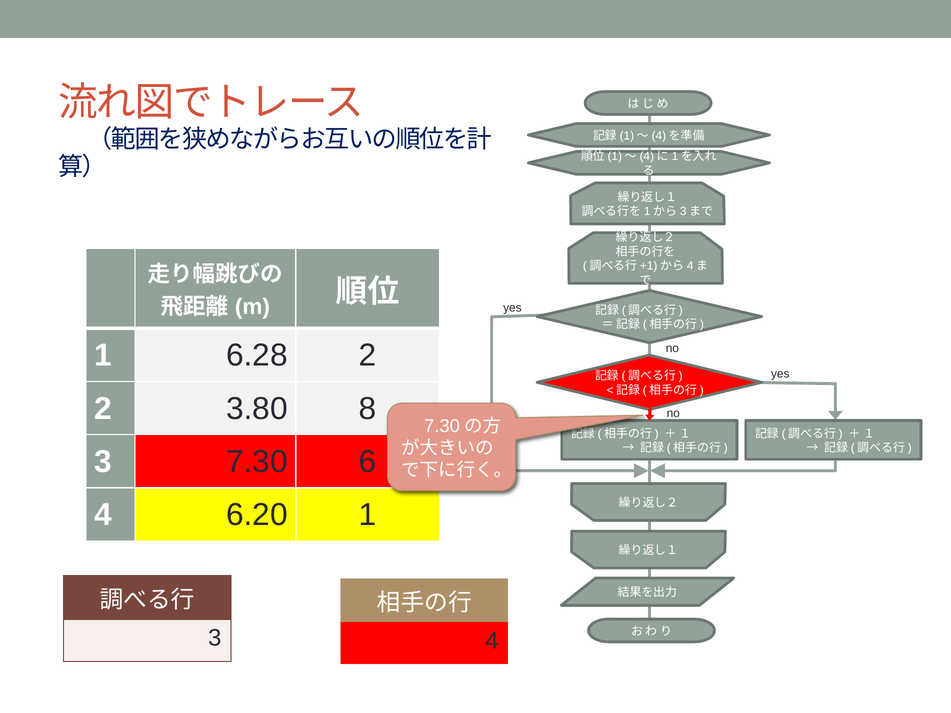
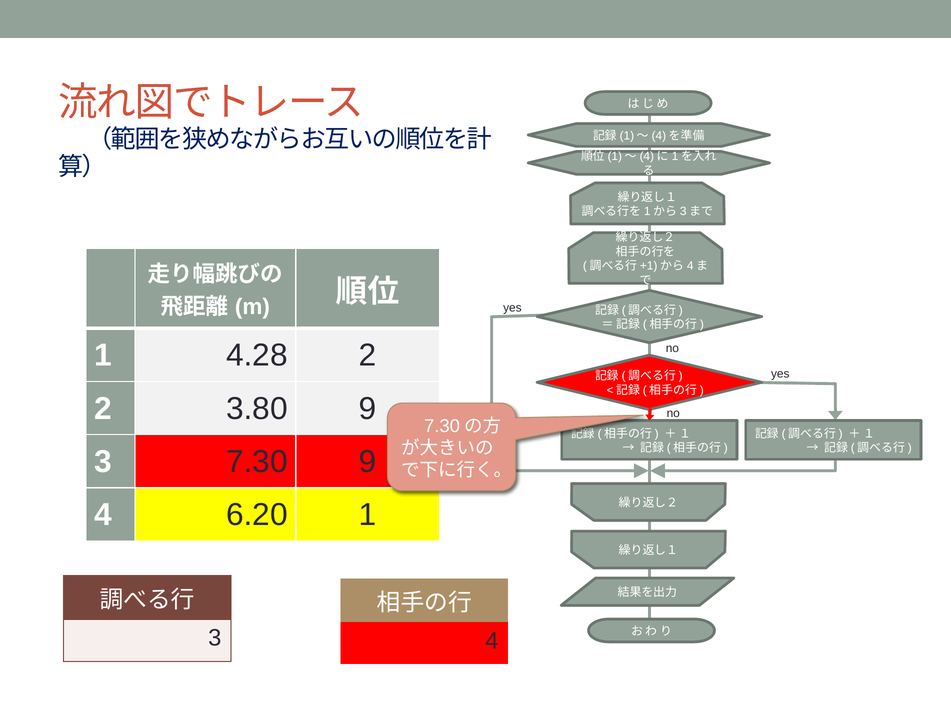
6.28: 6.28 -> 4.28 (257, 355)
3.80 8: 8 -> 9 (368, 409)
7.30 6: 6 -> 9 (368, 462)
